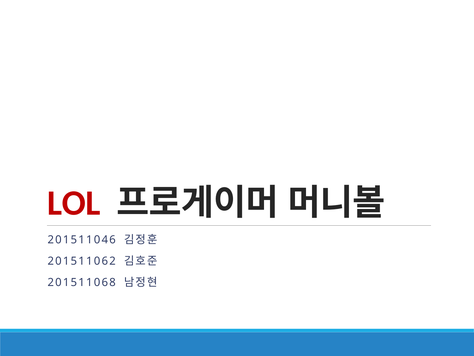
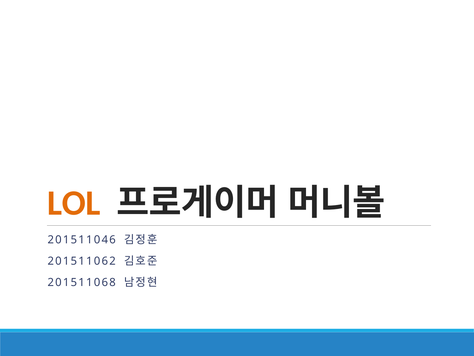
LOL colour: red -> orange (74, 203)
